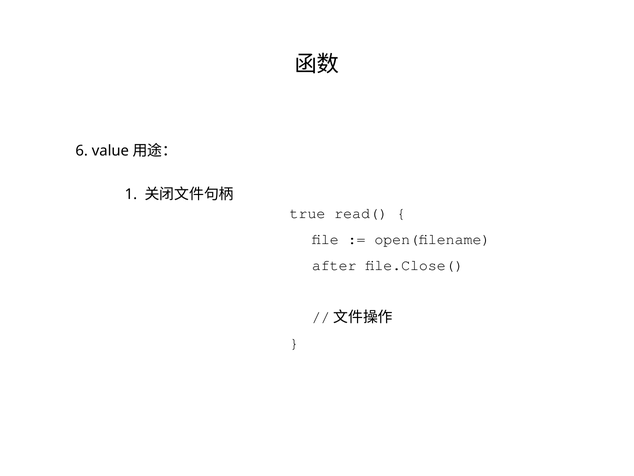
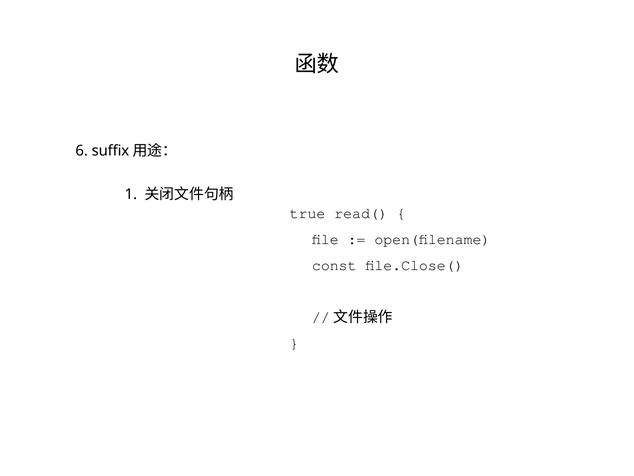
value: value -> suffix (110, 151)
after: after -> const (334, 265)
